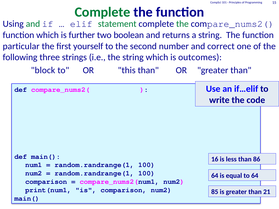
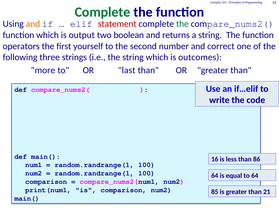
and colour: green -> orange (33, 24)
statement colour: green -> red (117, 24)
further: further -> output (82, 35)
particular: particular -> operators (21, 46)
block: block -> more (43, 70)
this: this -> last (127, 70)
